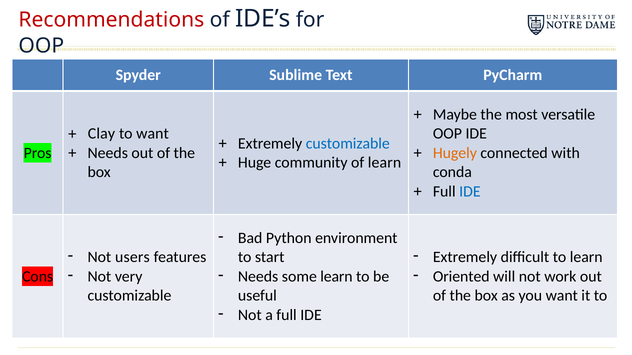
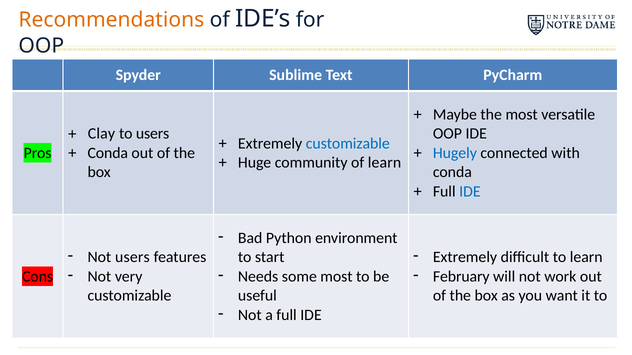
Recommendations colour: red -> orange (111, 20)
to want: want -> users (153, 134)
Needs: Needs -> Conda (108, 153)
Hugely colour: orange -> blue (455, 153)
some learn: learn -> most (336, 277)
Oriented: Oriented -> February (461, 277)
